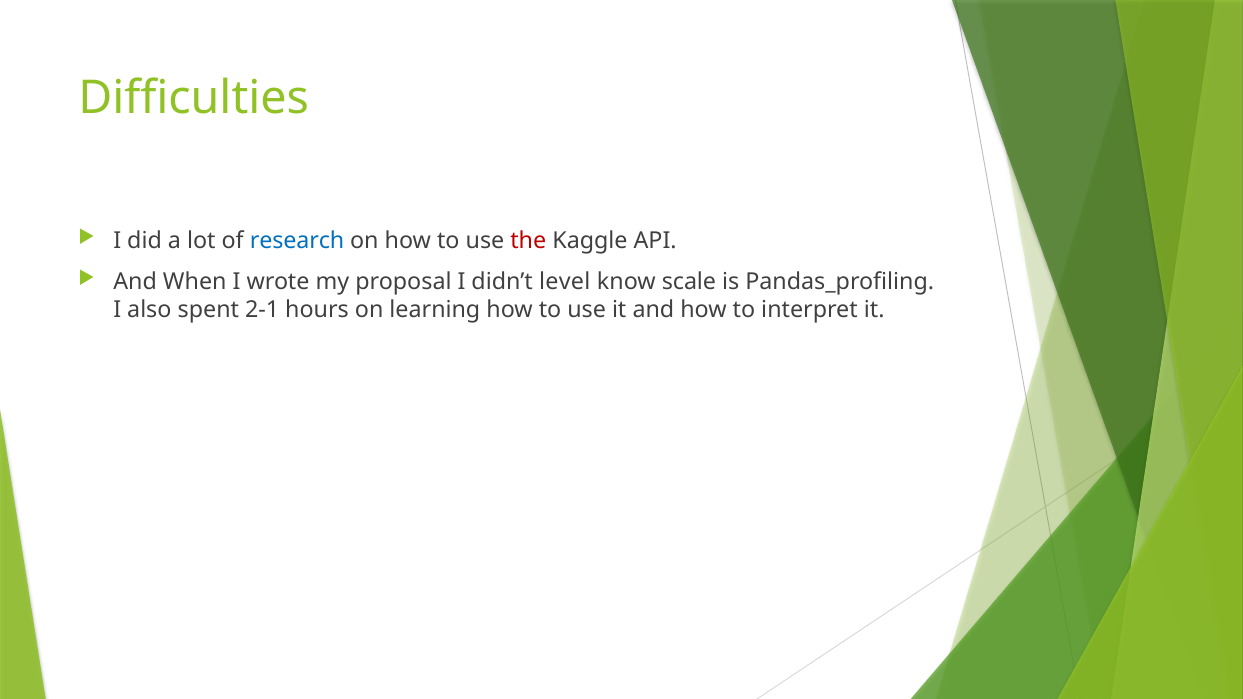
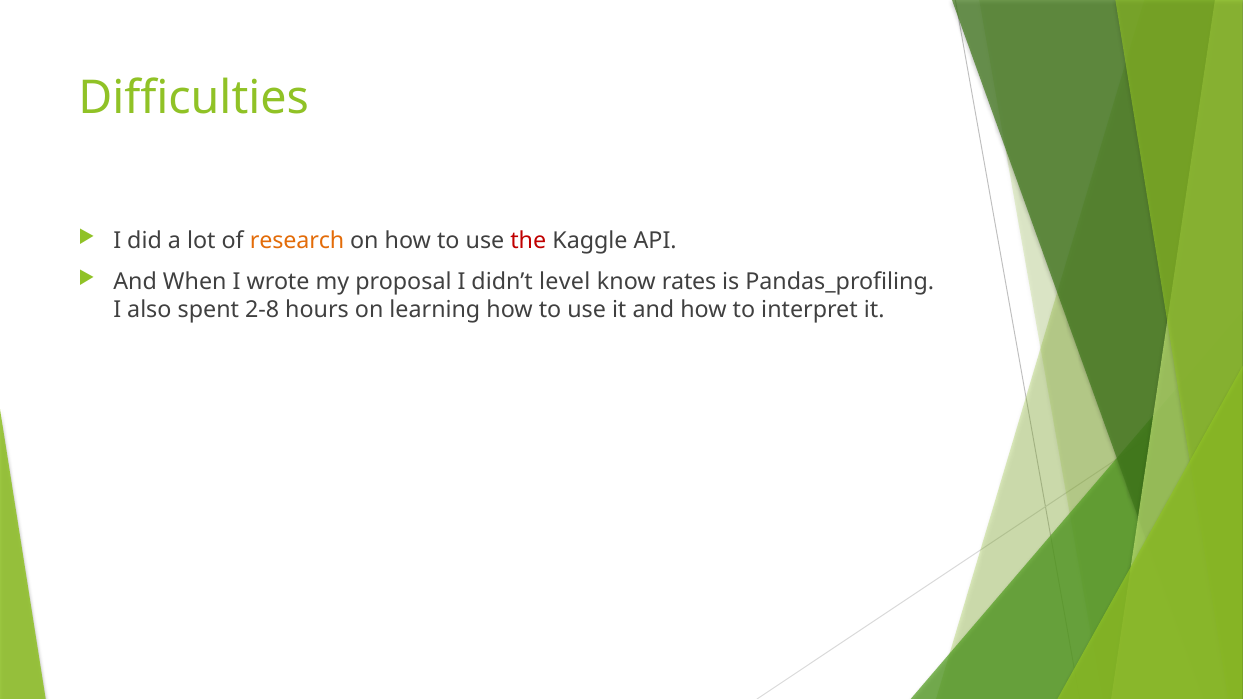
research colour: blue -> orange (297, 241)
scale: scale -> rates (689, 281)
2-1: 2-1 -> 2-8 (262, 309)
